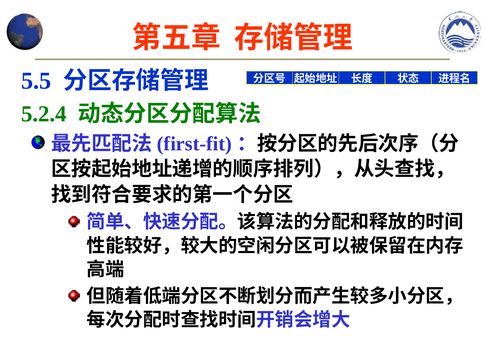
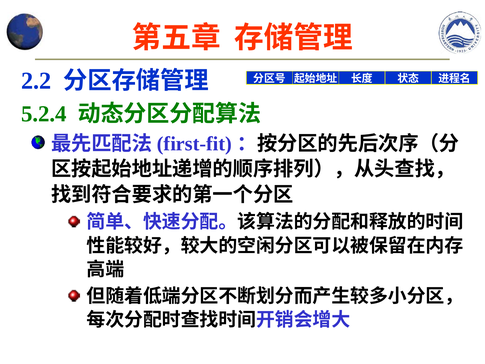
5.5: 5.5 -> 2.2 (36, 81)
